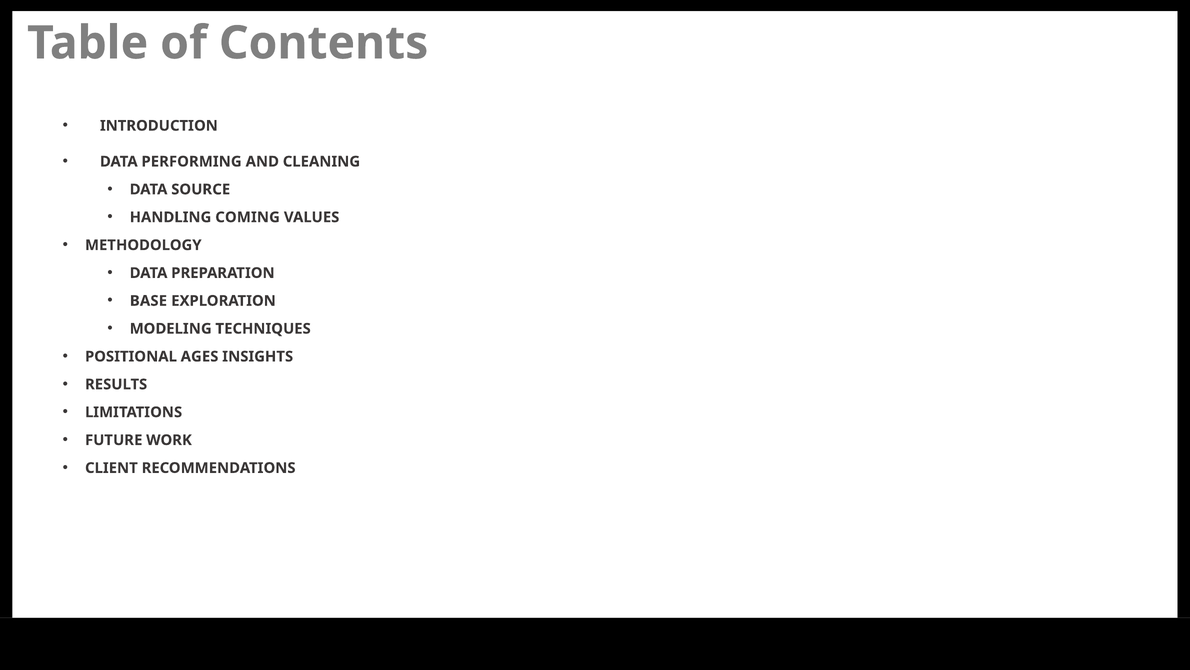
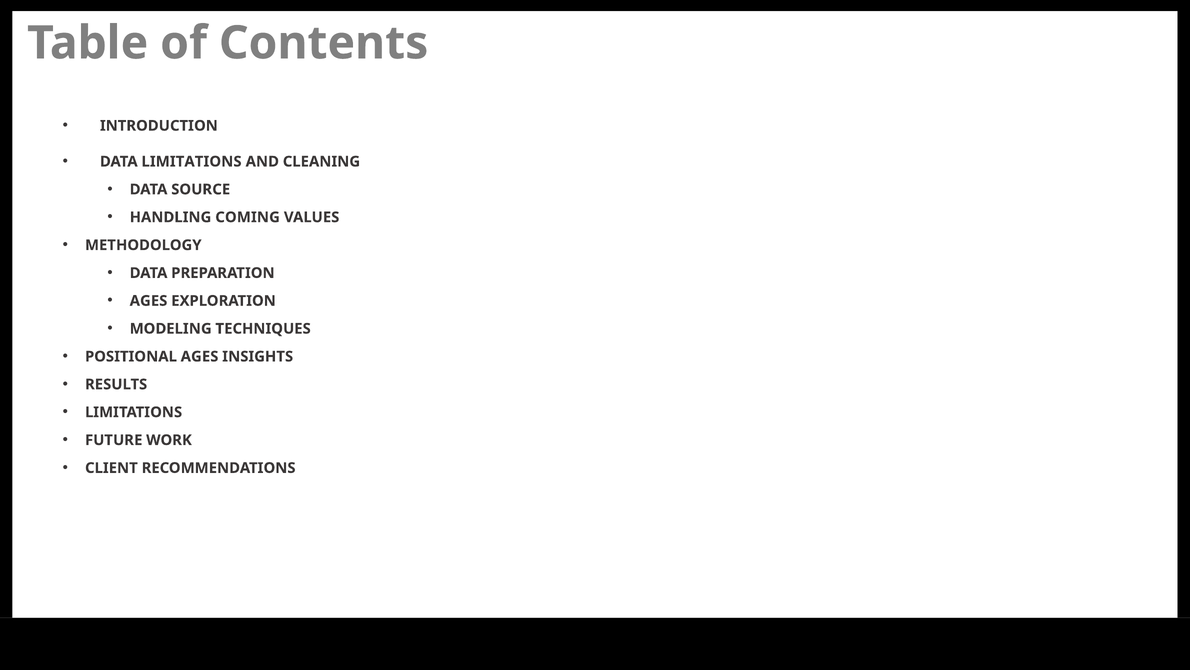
DATA PERFORMING: PERFORMING -> LIMITATIONS (192, 161)
BASE: BASE -> AGES (149, 301)
